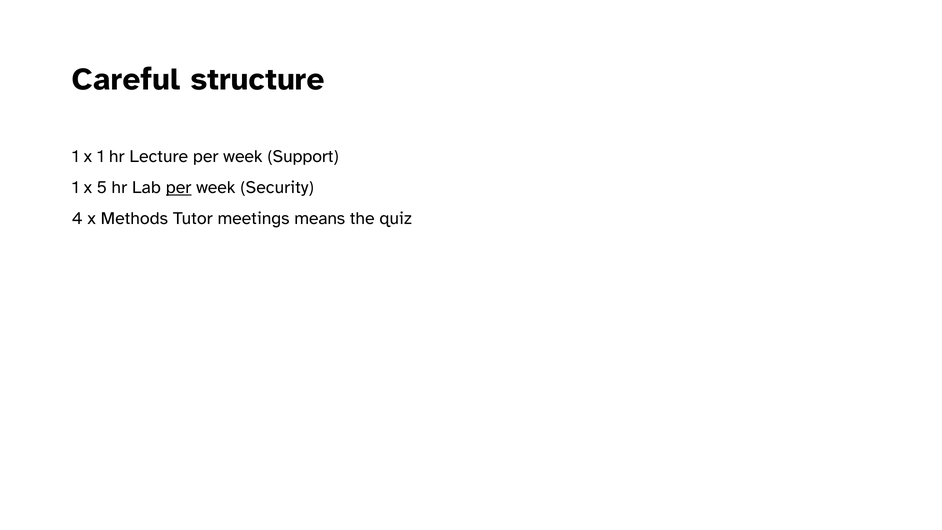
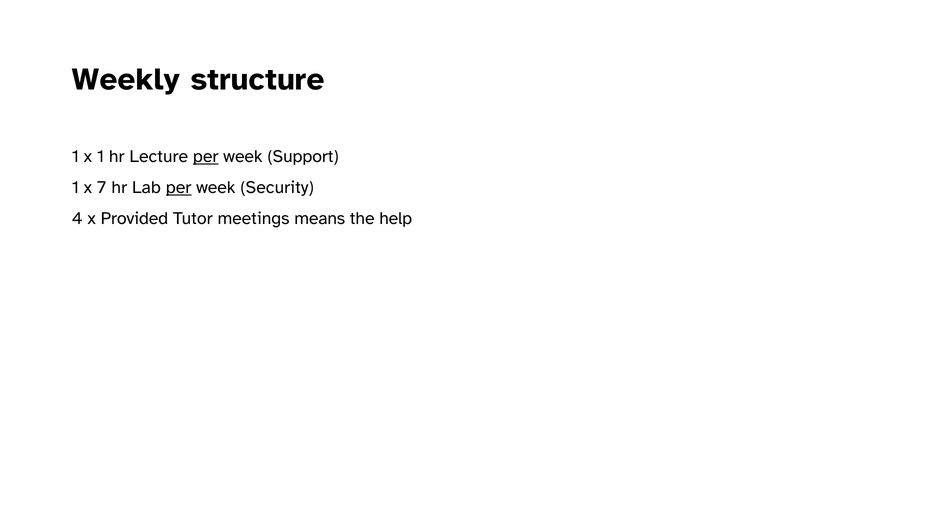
Careful: Careful -> Weekly (126, 79)
per underline: none -> present (206, 156)
5: 5 -> 7 (102, 187)
Methods: Methods -> Provided (134, 218)
quiz: quiz -> help (396, 218)
